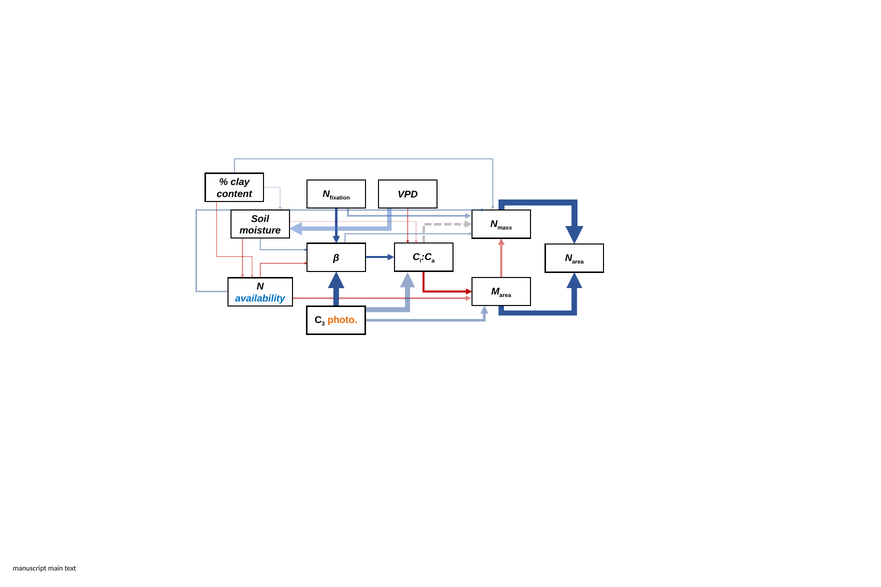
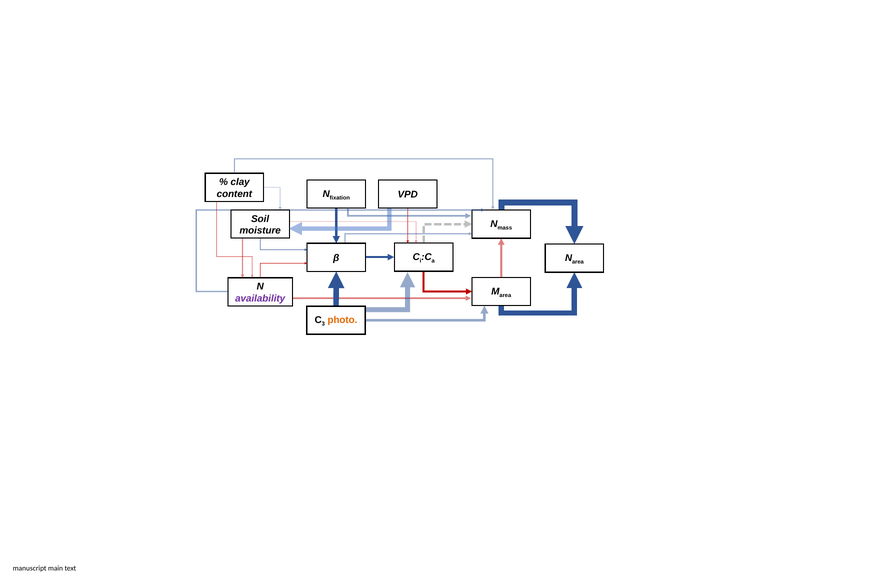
availability colour: blue -> purple (260, 299)
